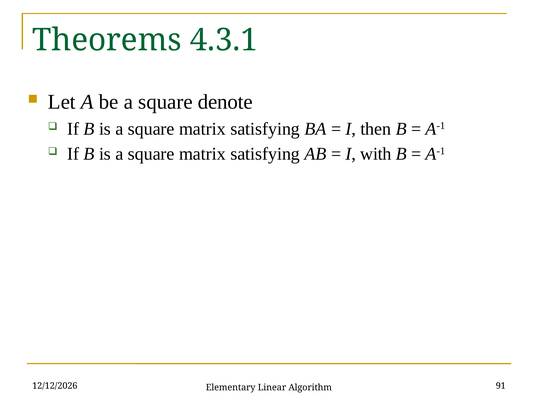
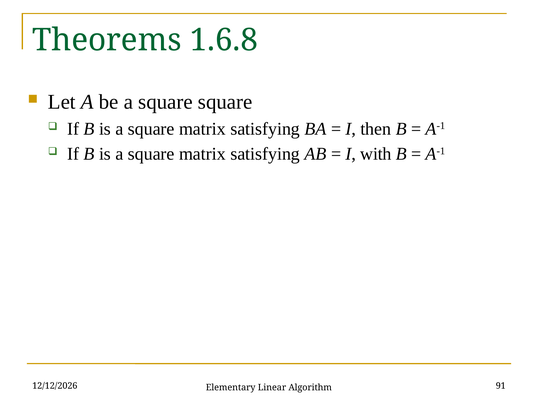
4.3.1: 4.3.1 -> 1.6.8 (224, 40)
square denote: denote -> square (225, 102)
